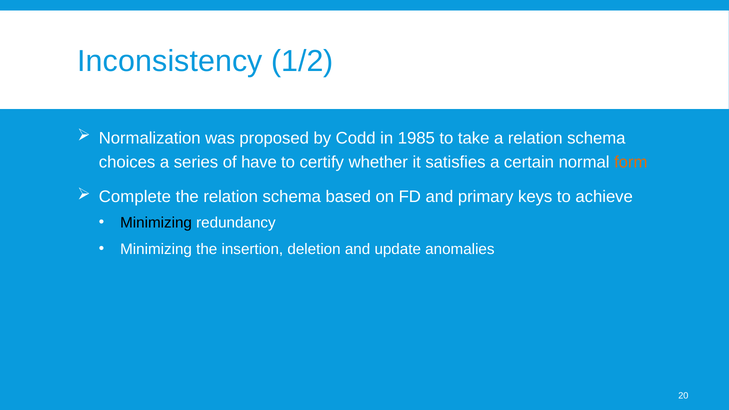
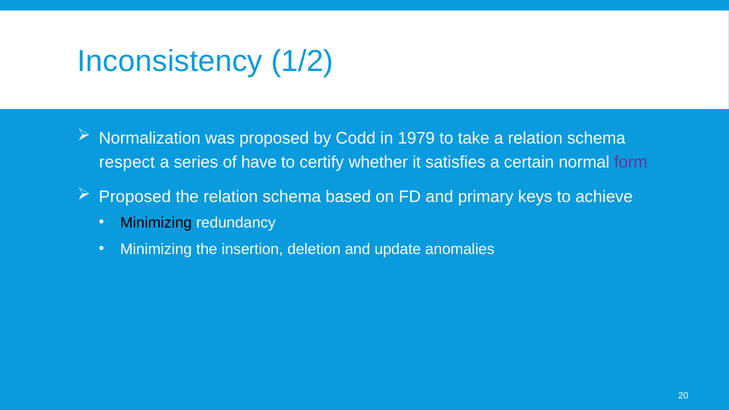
1985: 1985 -> 1979 (416, 138)
choices: choices -> respect (127, 162)
form colour: orange -> purple (631, 162)
Complete: Complete -> Proposed (135, 197)
